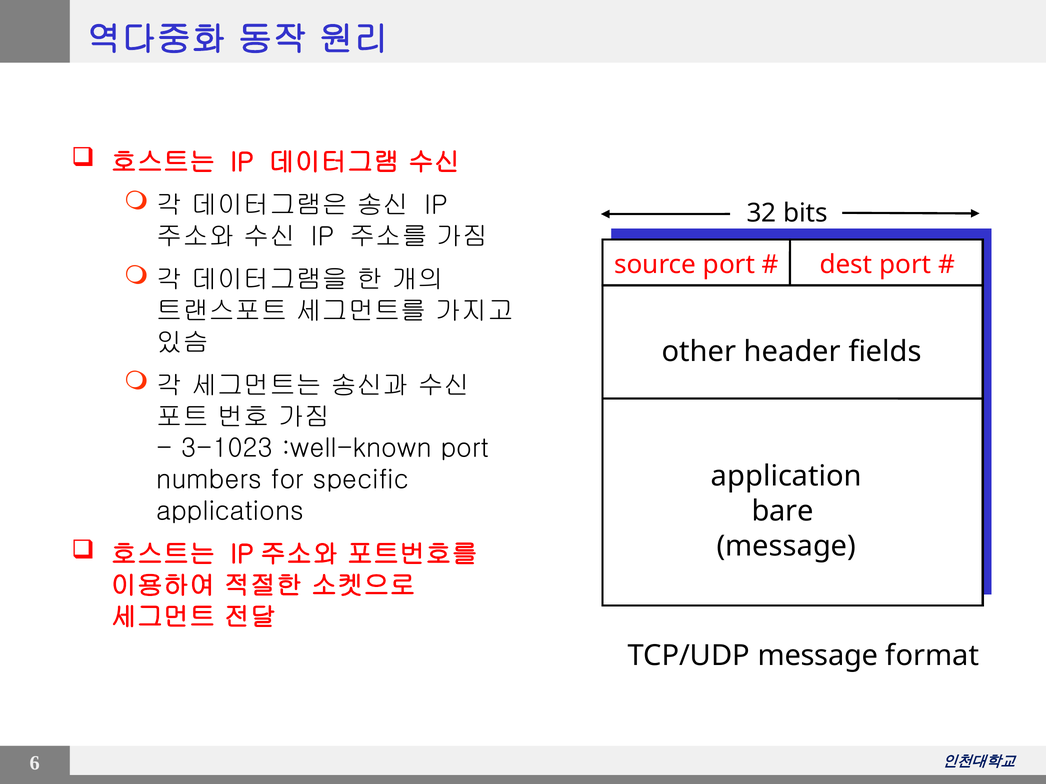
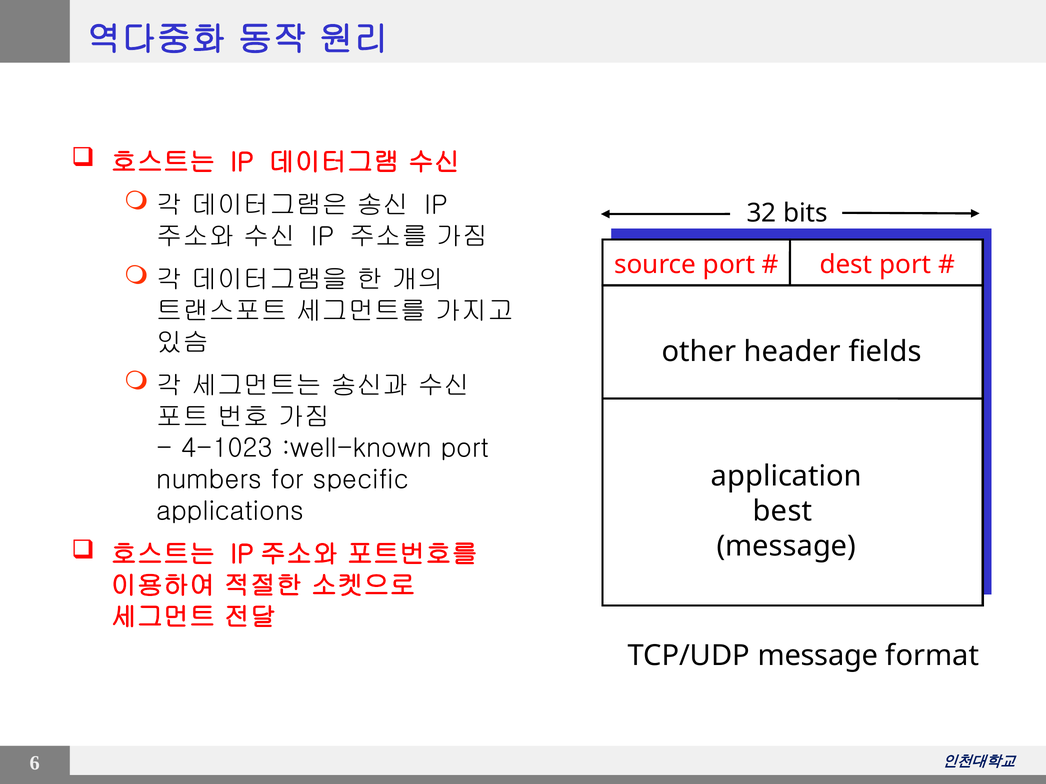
3-1023: 3-1023 -> 4-1023 (227, 449)
bare: bare -> best (782, 512)
